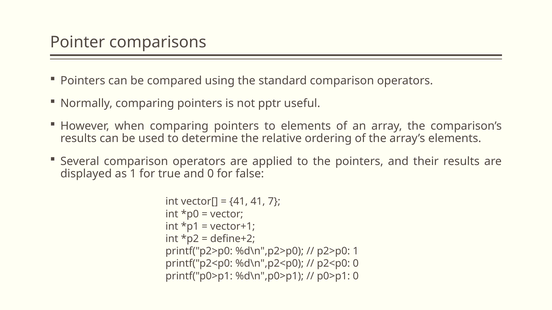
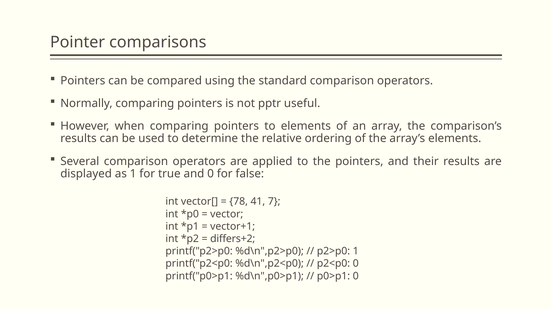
41: 41 -> 78 (239, 202)
define+2: define+2 -> differs+2 (233, 239)
